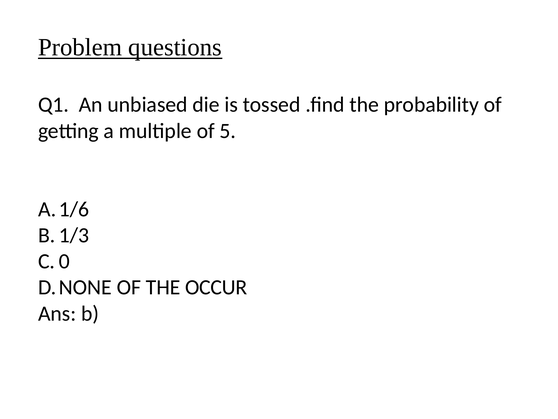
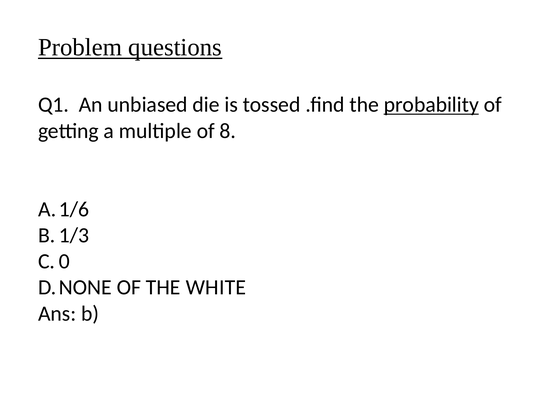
probability underline: none -> present (431, 105)
5: 5 -> 8 (228, 131)
OCCUR: OCCUR -> WHITE (216, 287)
